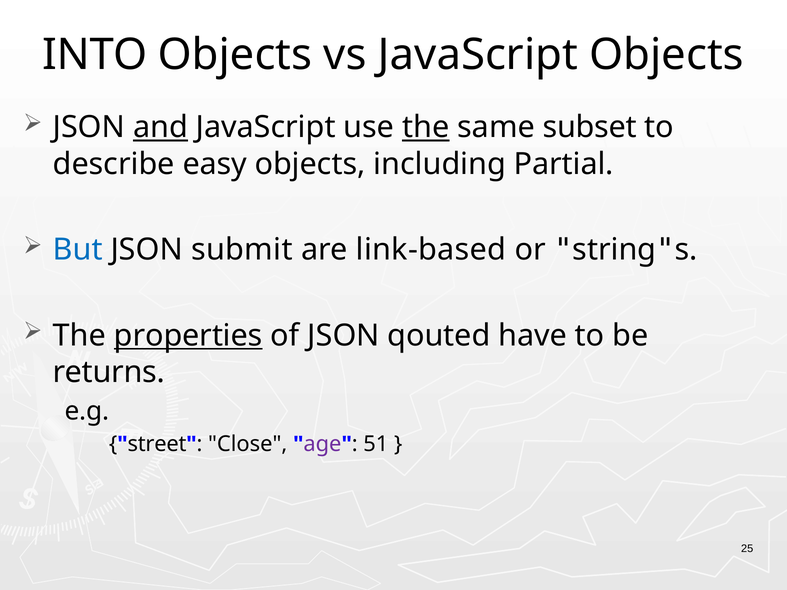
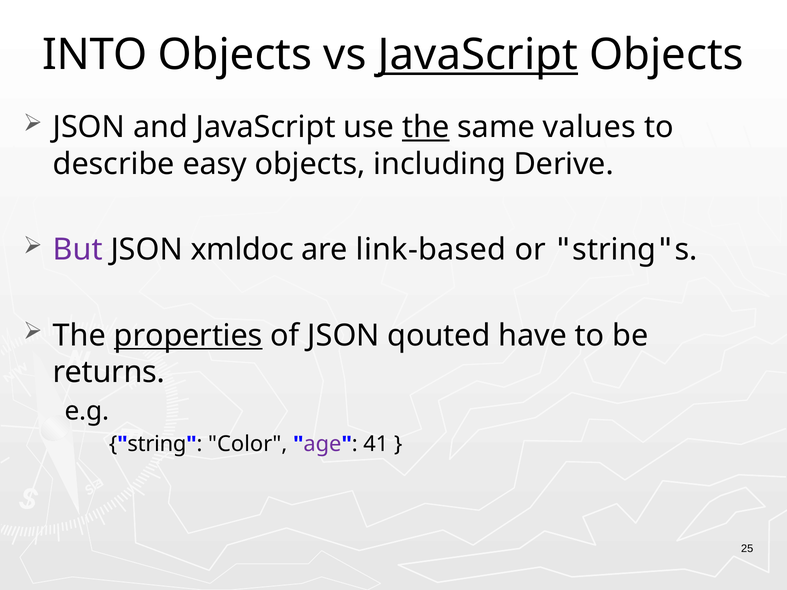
JavaScript underline: none -> present (478, 55)
and underline: present -> none (160, 127)
subset: subset -> values (589, 127)
Partial: Partial -> Derive (564, 164)
But colour: blue -> purple (78, 250)
submit: submit -> xmldoc (242, 250)
street: street -> string (157, 444)
Close: Close -> Color (248, 444)
51: 51 -> 41 (376, 444)
